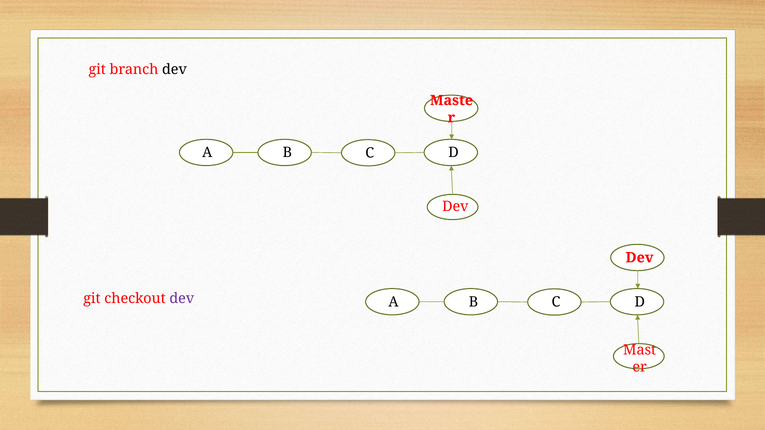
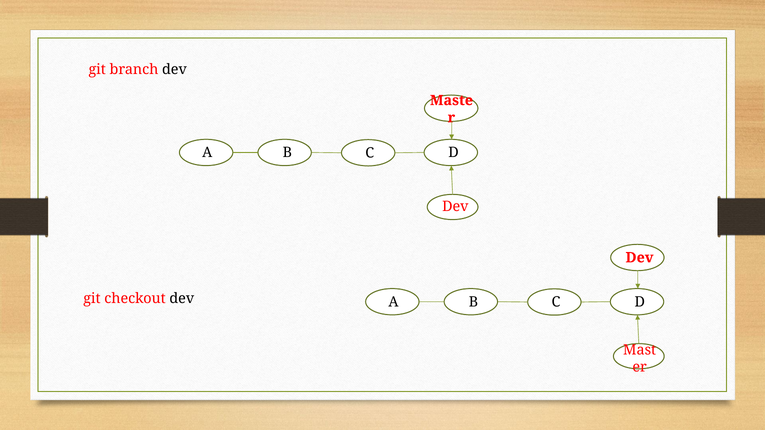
dev colour: purple -> black (182, 299)
